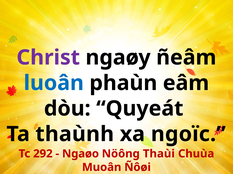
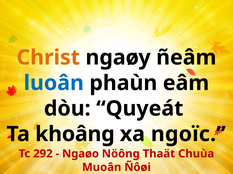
Christ colour: purple -> orange (48, 58)
thaùnh: thaùnh -> khoâng (75, 135)
Thaùi: Thaùi -> Thaät (159, 154)
